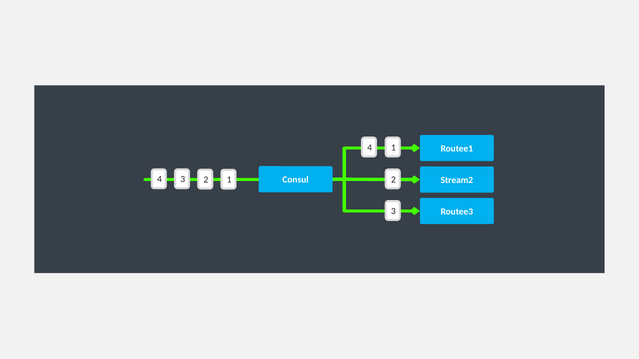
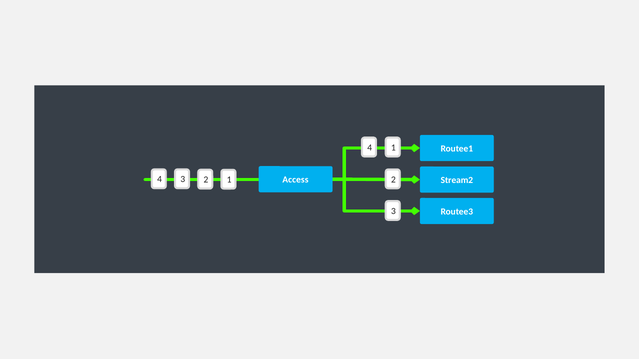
Consul: Consul -> Access (295, 180)
